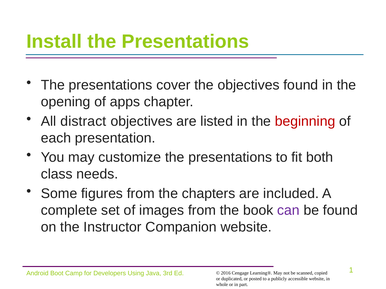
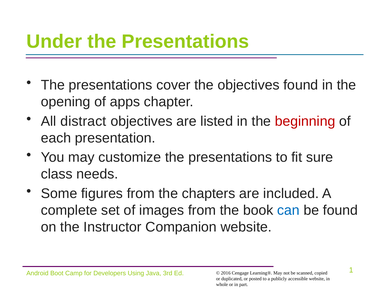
Install: Install -> Under (54, 42)
both: both -> sure (320, 158)
can colour: purple -> blue (288, 211)
